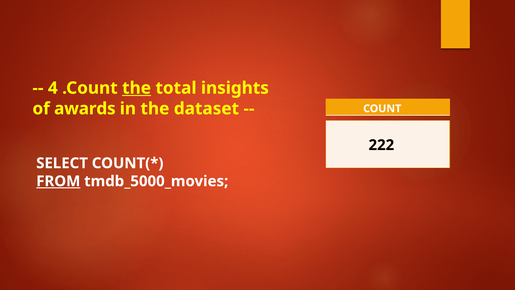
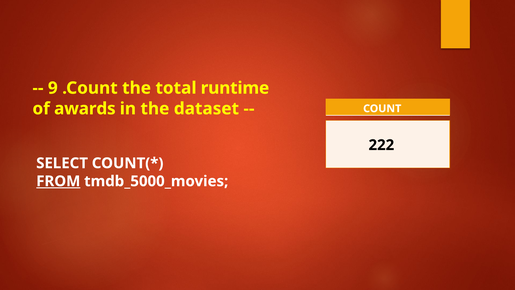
4: 4 -> 9 (53, 88)
the underline: present -> none (137, 88)
insights: insights -> runtime (235, 88)
